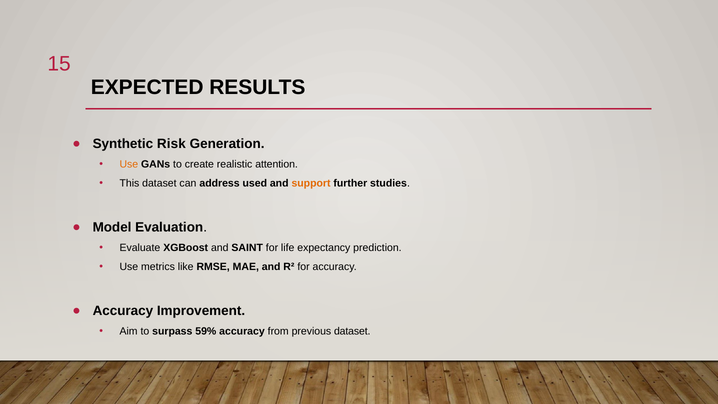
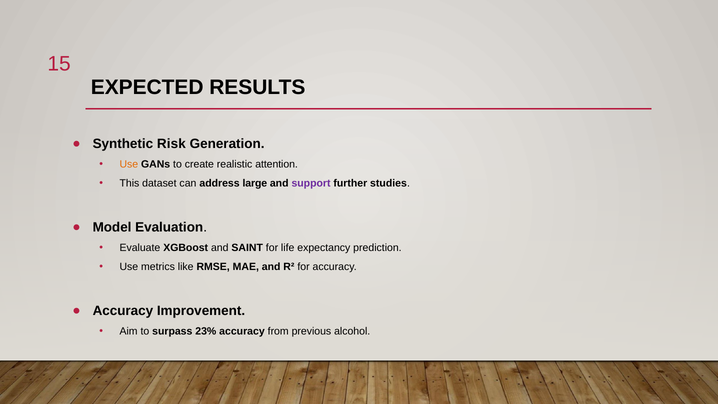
used: used -> large (255, 183)
support colour: orange -> purple (311, 183)
59%: 59% -> 23% (206, 331)
previous dataset: dataset -> alcohol (352, 331)
